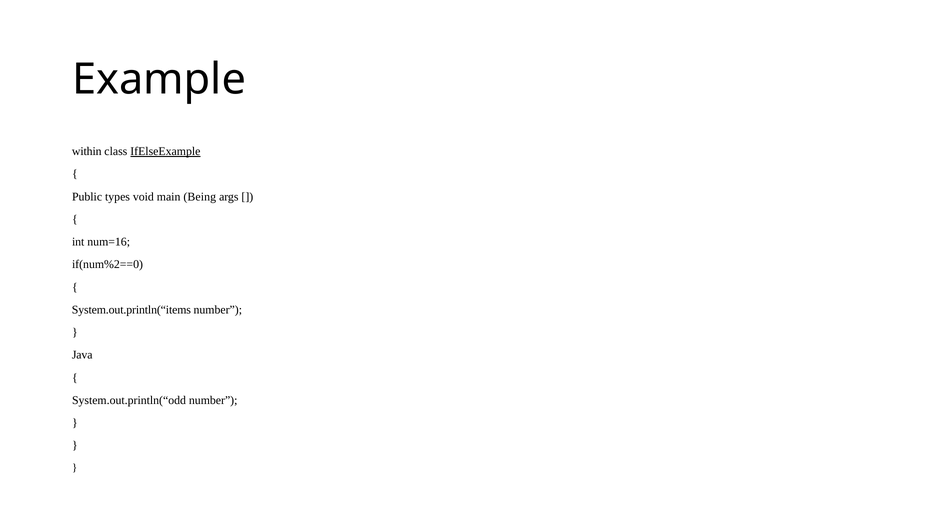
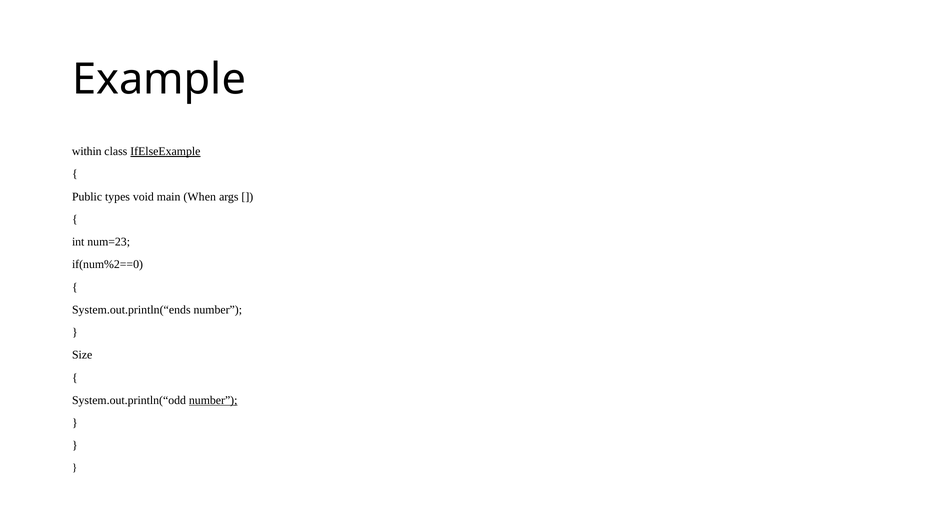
Being: Being -> When (200, 197)
num=16: num=16 -> num=23 (109, 242)
System.out.println(“items: System.out.println(“items -> System.out.println(“ends (131, 310)
Java: Java -> Size (82, 355)
number underline: none -> present (213, 400)
